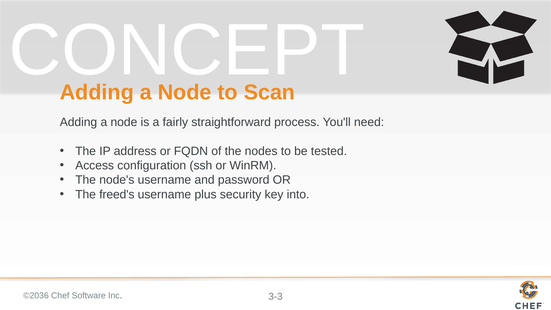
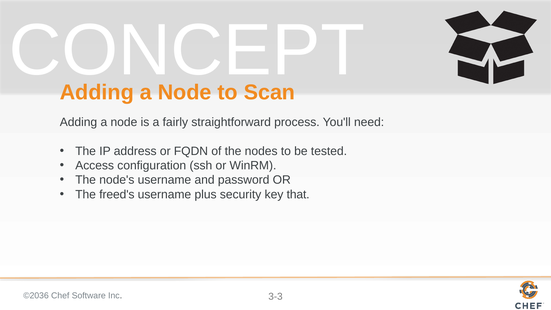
into: into -> that (298, 194)
